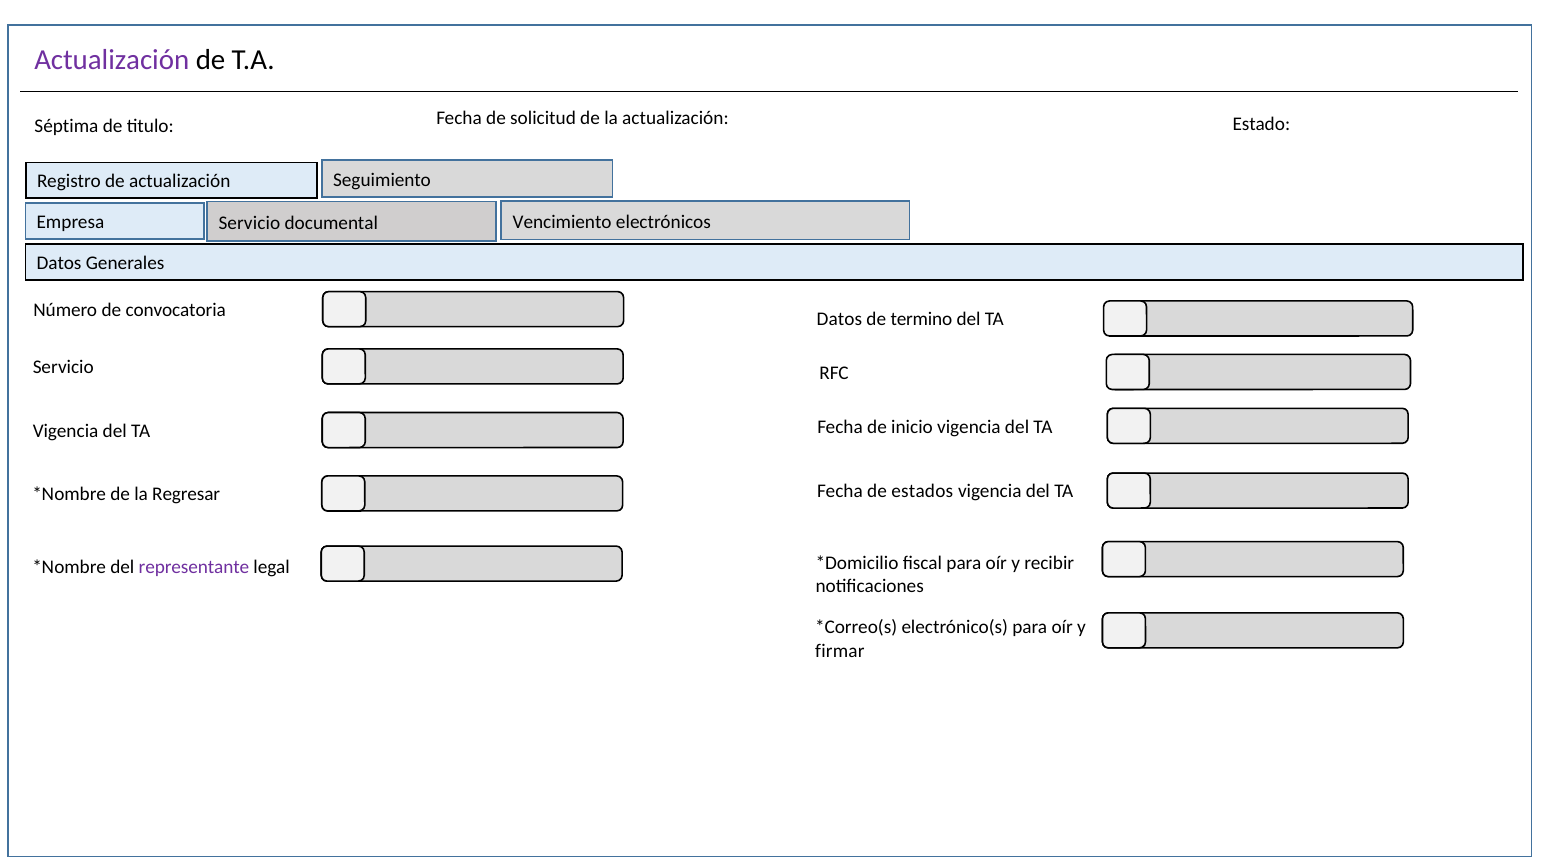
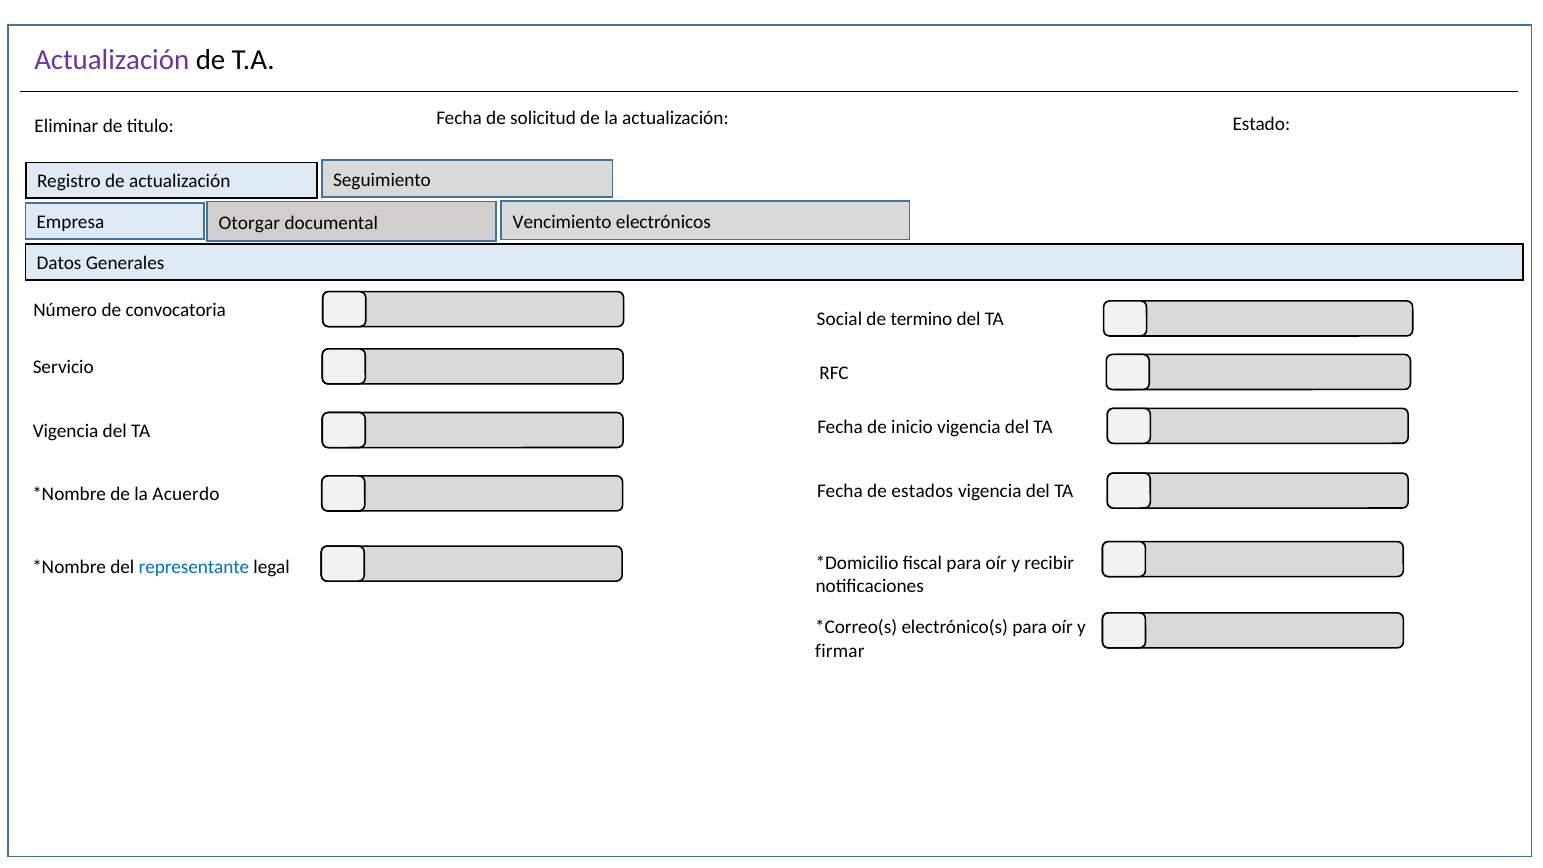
Séptima: Séptima -> Eliminar (66, 126)
Servicio: Servicio -> Otorgar (249, 223)
Datos: Datos -> Social (839, 319)
Regresar: Regresar -> Acuerdo (186, 494)
representante colour: purple -> blue (194, 567)
